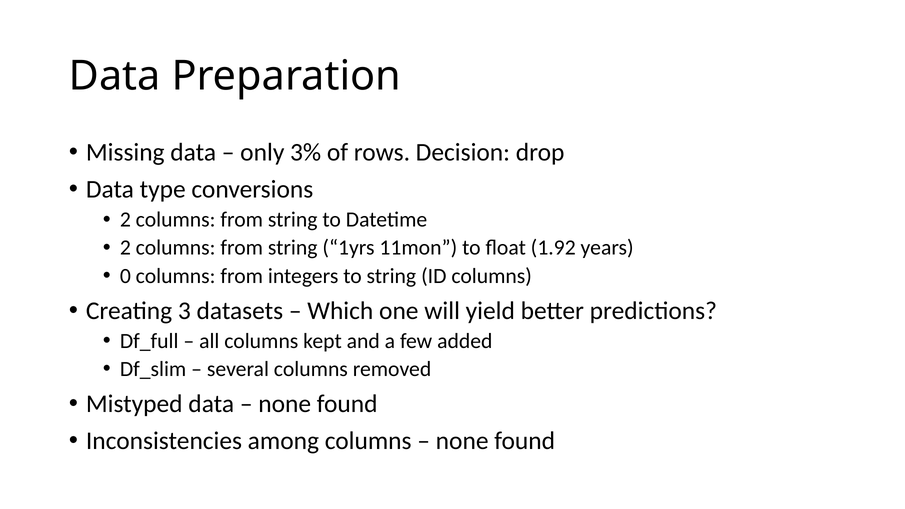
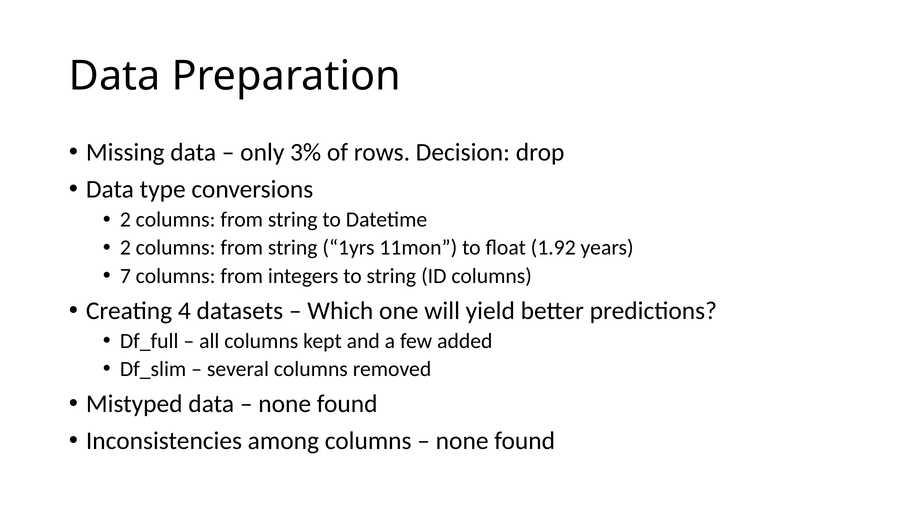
0: 0 -> 7 (125, 276)
3: 3 -> 4 (184, 311)
